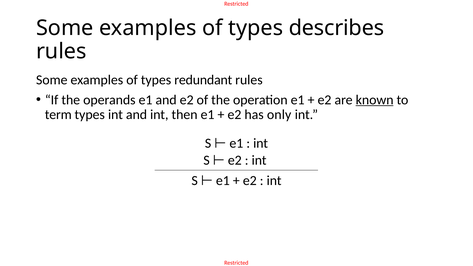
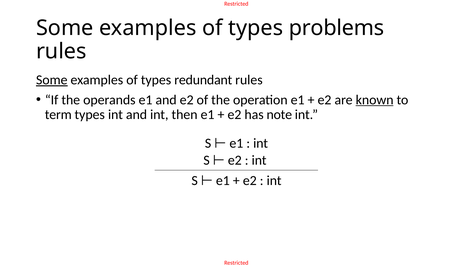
describes: describes -> problems (337, 28)
Some underline: none -> present (52, 80)
only: only -> note (279, 115)
